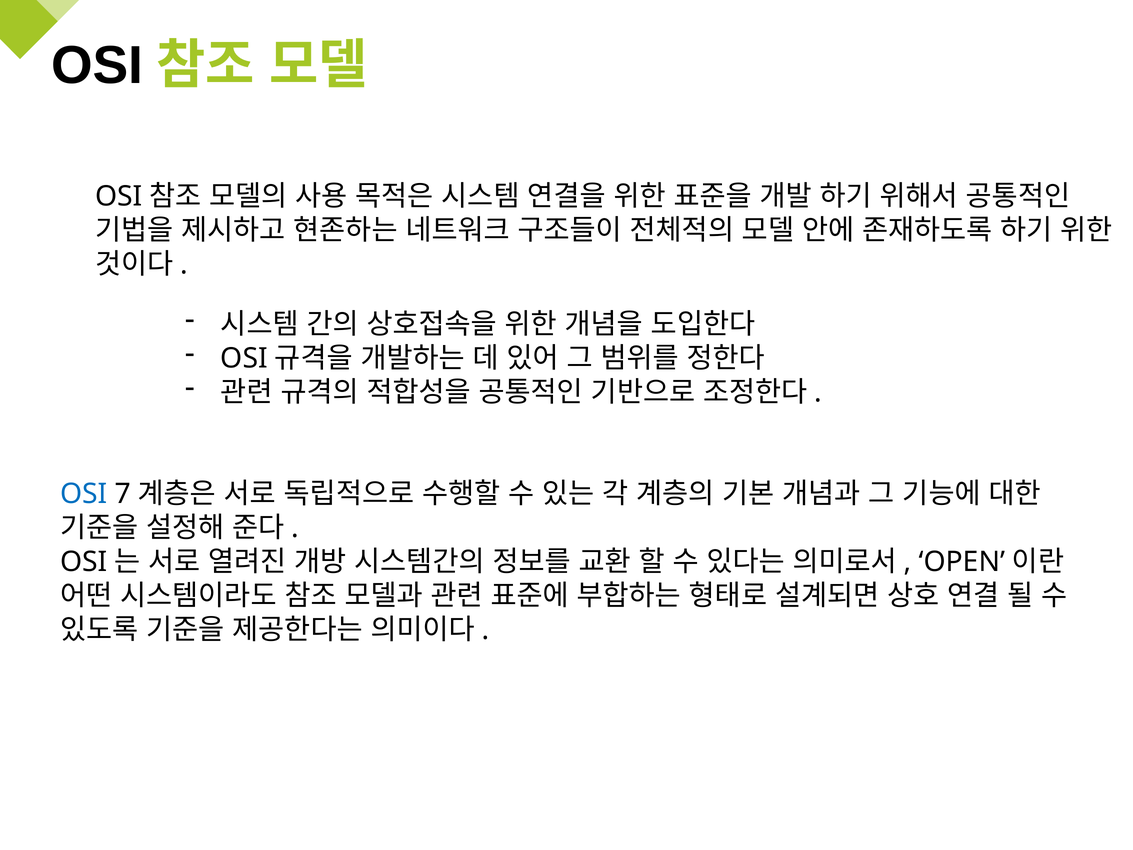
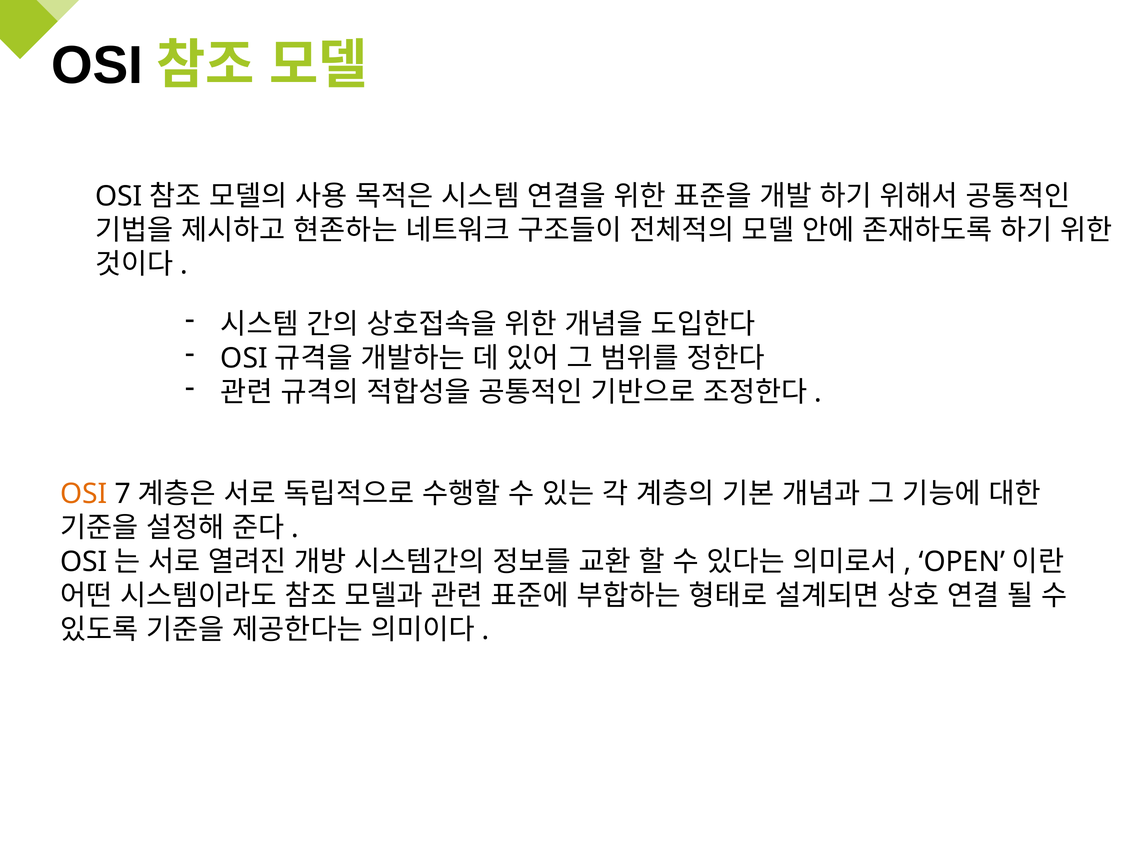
OSI colour: blue -> orange (84, 494)
